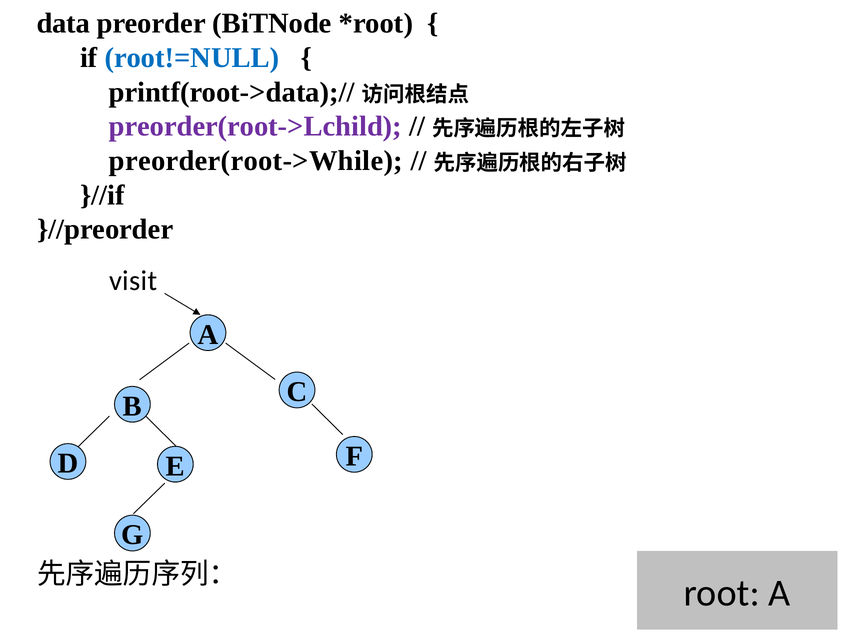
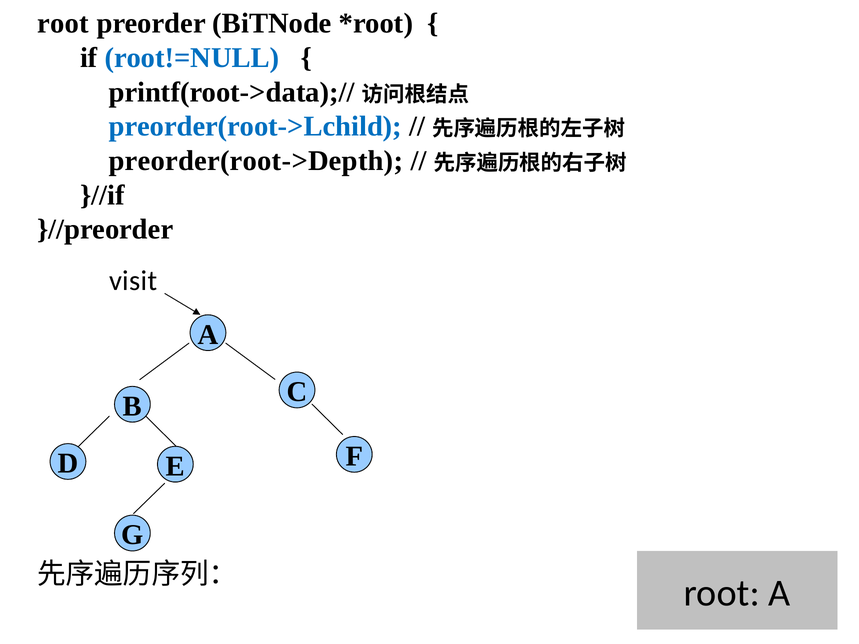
data: data -> root (63, 23)
preorder(root->Lchild colour: purple -> blue (255, 126)
preorder(root->While: preorder(root->While -> preorder(root->Depth (256, 161)
